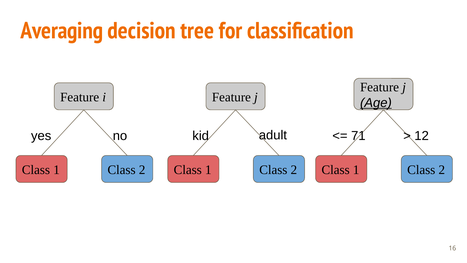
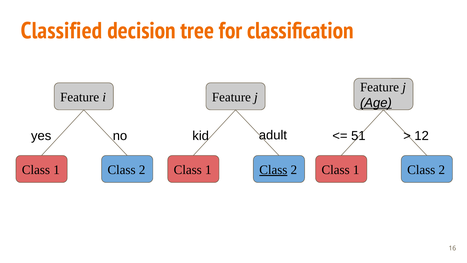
Averaging: Averaging -> Classified (62, 31)
71: 71 -> 51 (358, 136)
Class underline: none -> present (273, 170)
